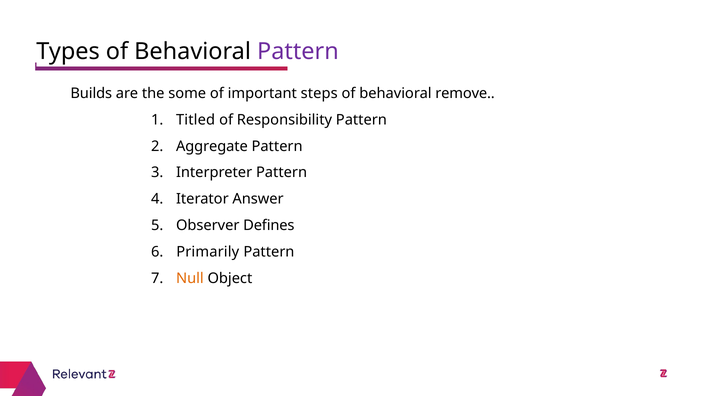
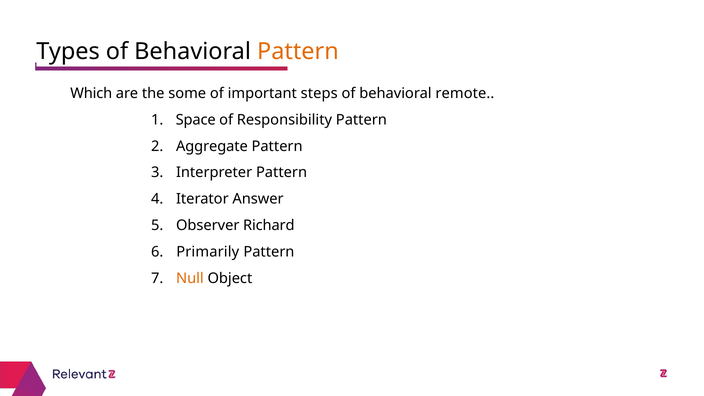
Pattern colour: purple -> orange (298, 52)
Builds: Builds -> Which (91, 93)
remove: remove -> remote (465, 93)
Titled: Titled -> Space (196, 120)
Defines: Defines -> Richard (269, 225)
